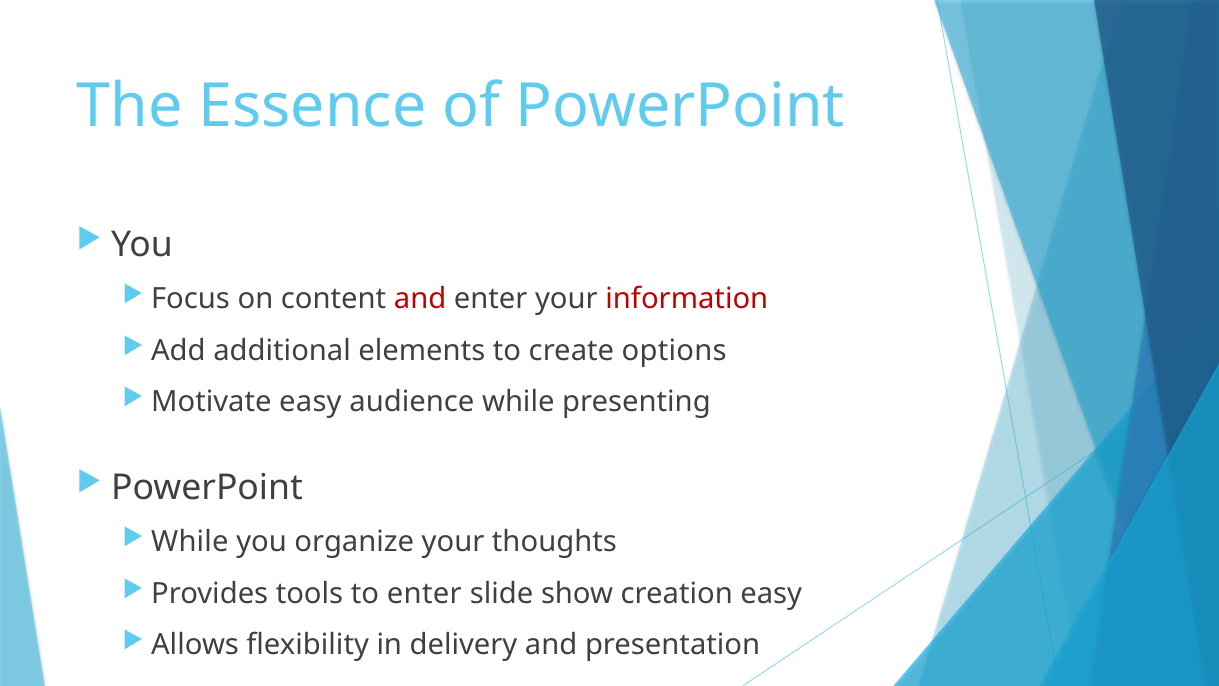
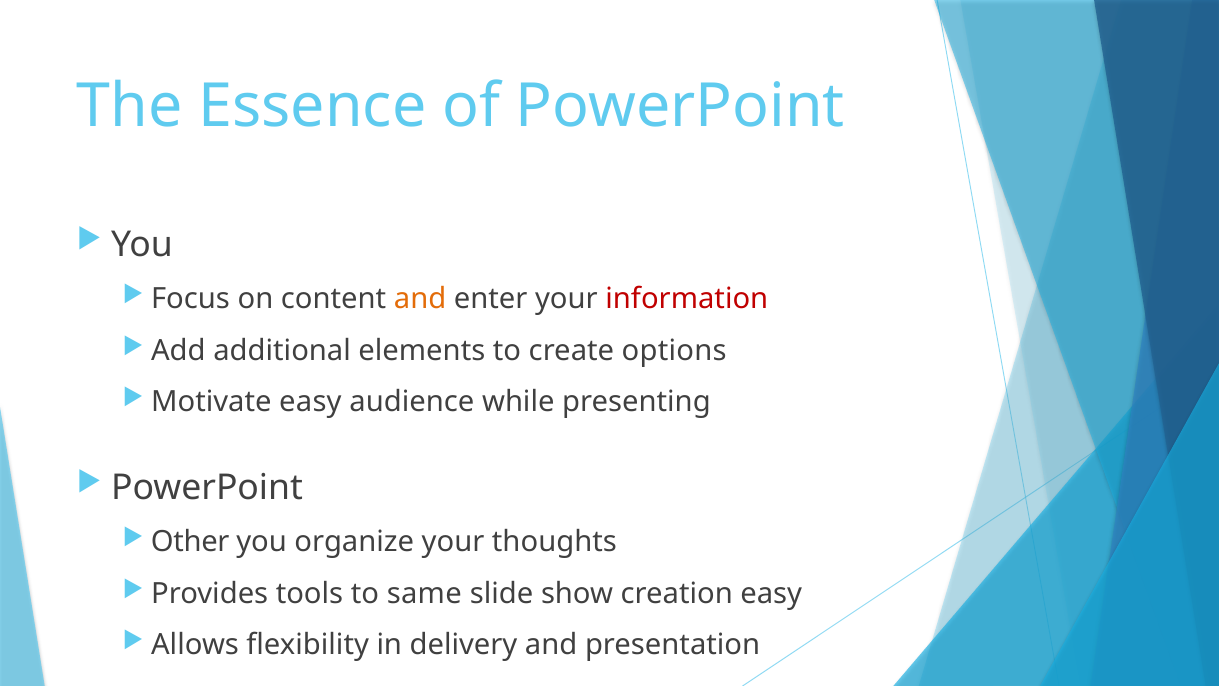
and colour: red -> orange (420, 299)
While: While -> Other (190, 542)
to enter: enter -> same (424, 593)
